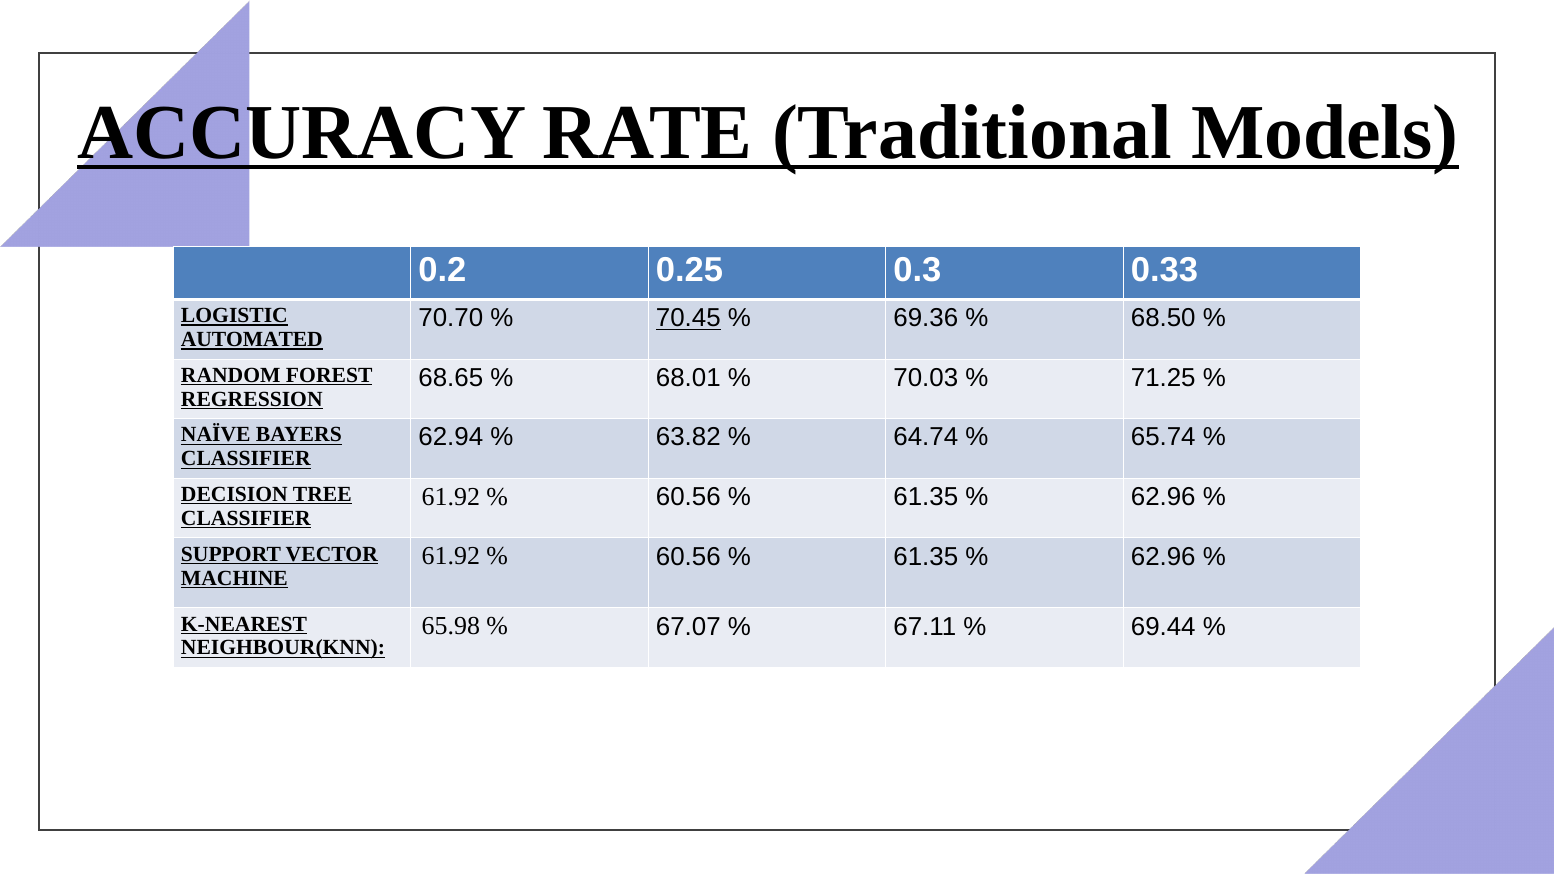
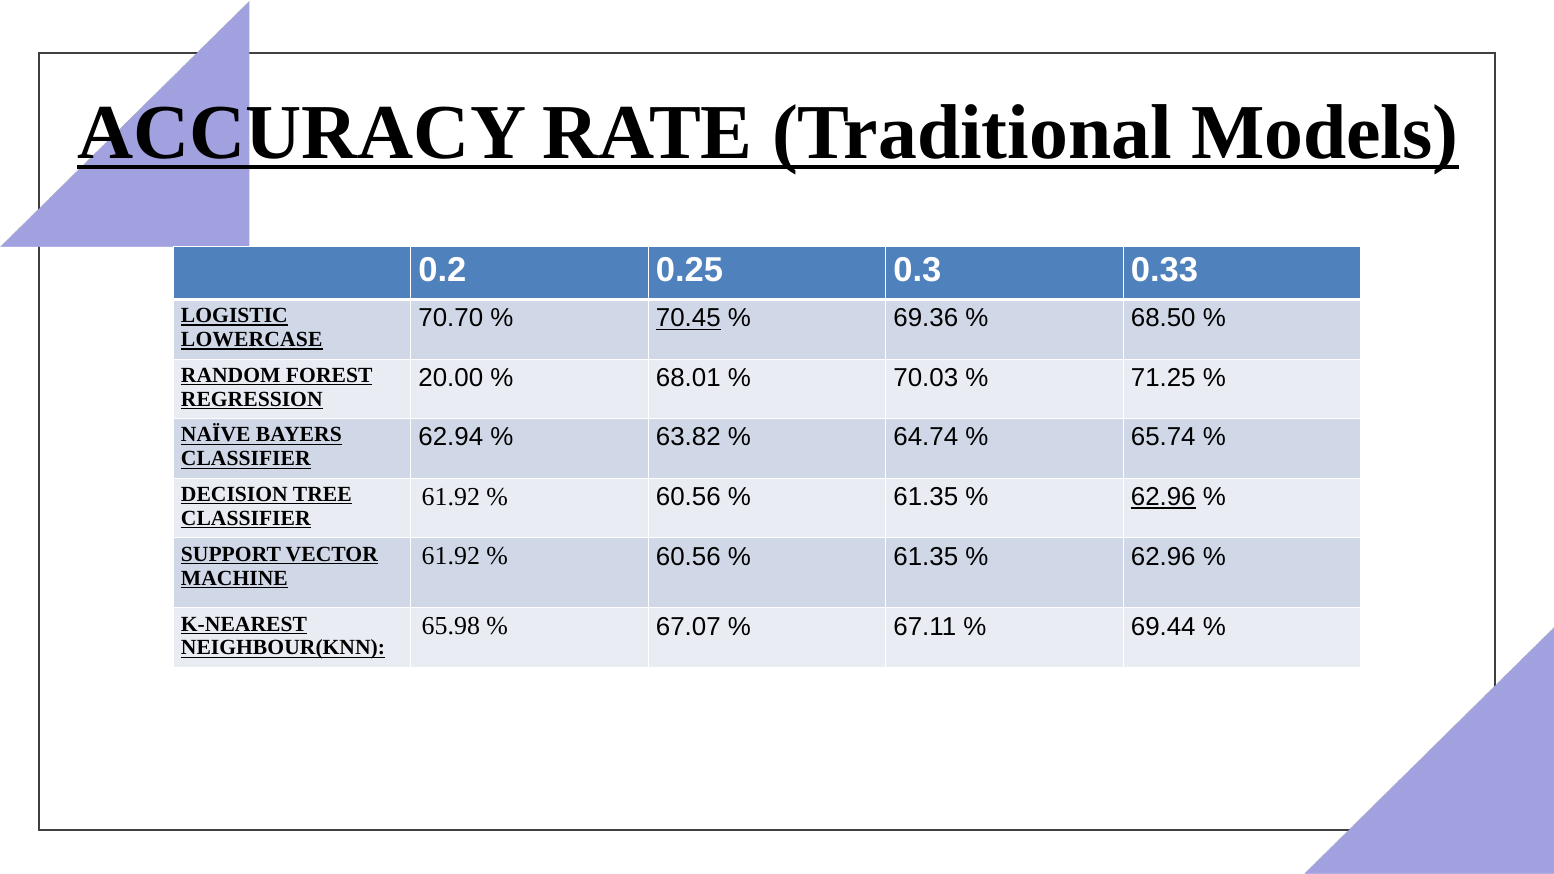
AUTOMATED: AUTOMATED -> LOWERCASE (252, 339)
68.65: 68.65 -> 20.00 (451, 378)
62.96 underline: none -> present (1163, 497)
